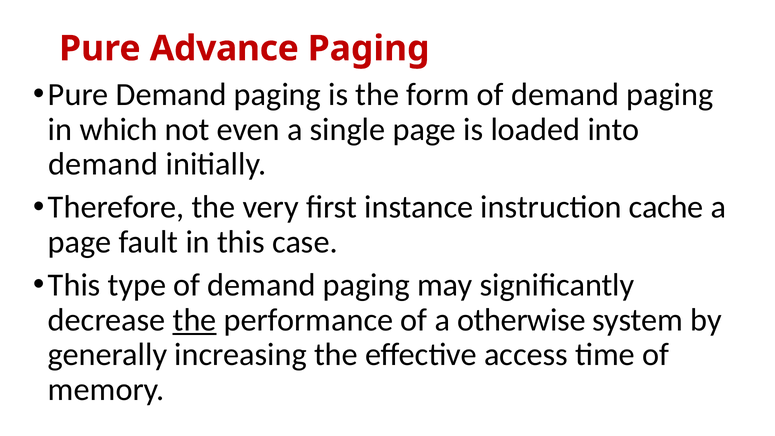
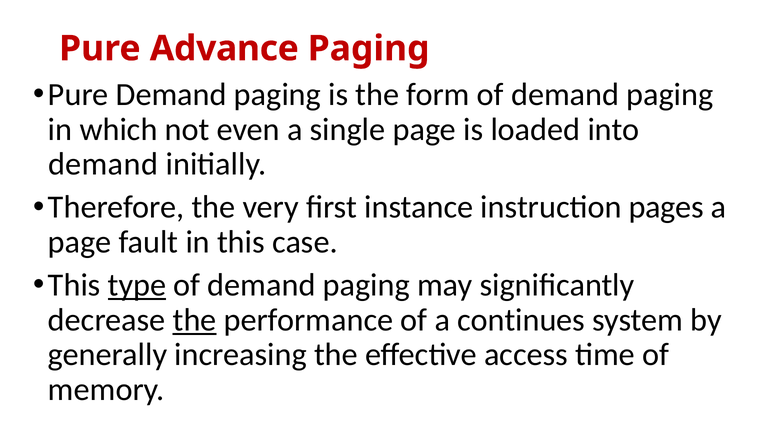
cache: cache -> pages (666, 207)
type underline: none -> present (137, 285)
otherwise: otherwise -> continues (521, 320)
